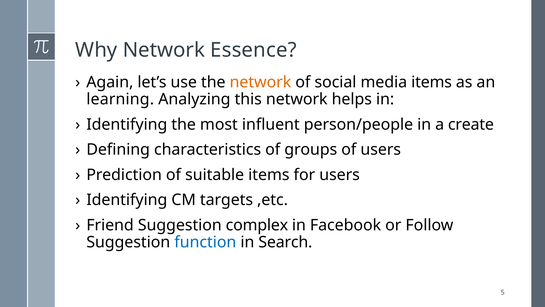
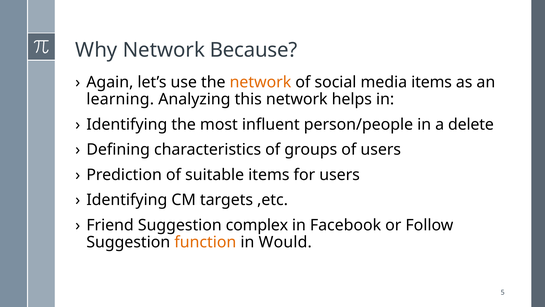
Essence: Essence -> Because (254, 50)
create: create -> delete (471, 124)
function colour: blue -> orange (205, 242)
Search: Search -> Would (285, 242)
